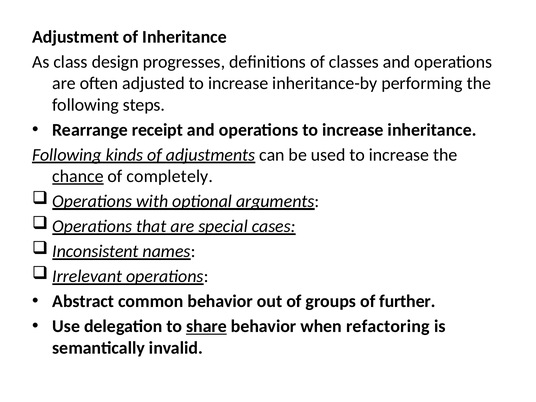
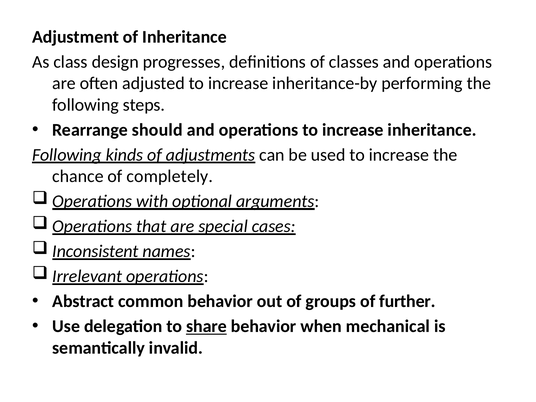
receipt: receipt -> should (157, 130)
chance underline: present -> none (78, 176)
refactoring: refactoring -> mechanical (388, 326)
